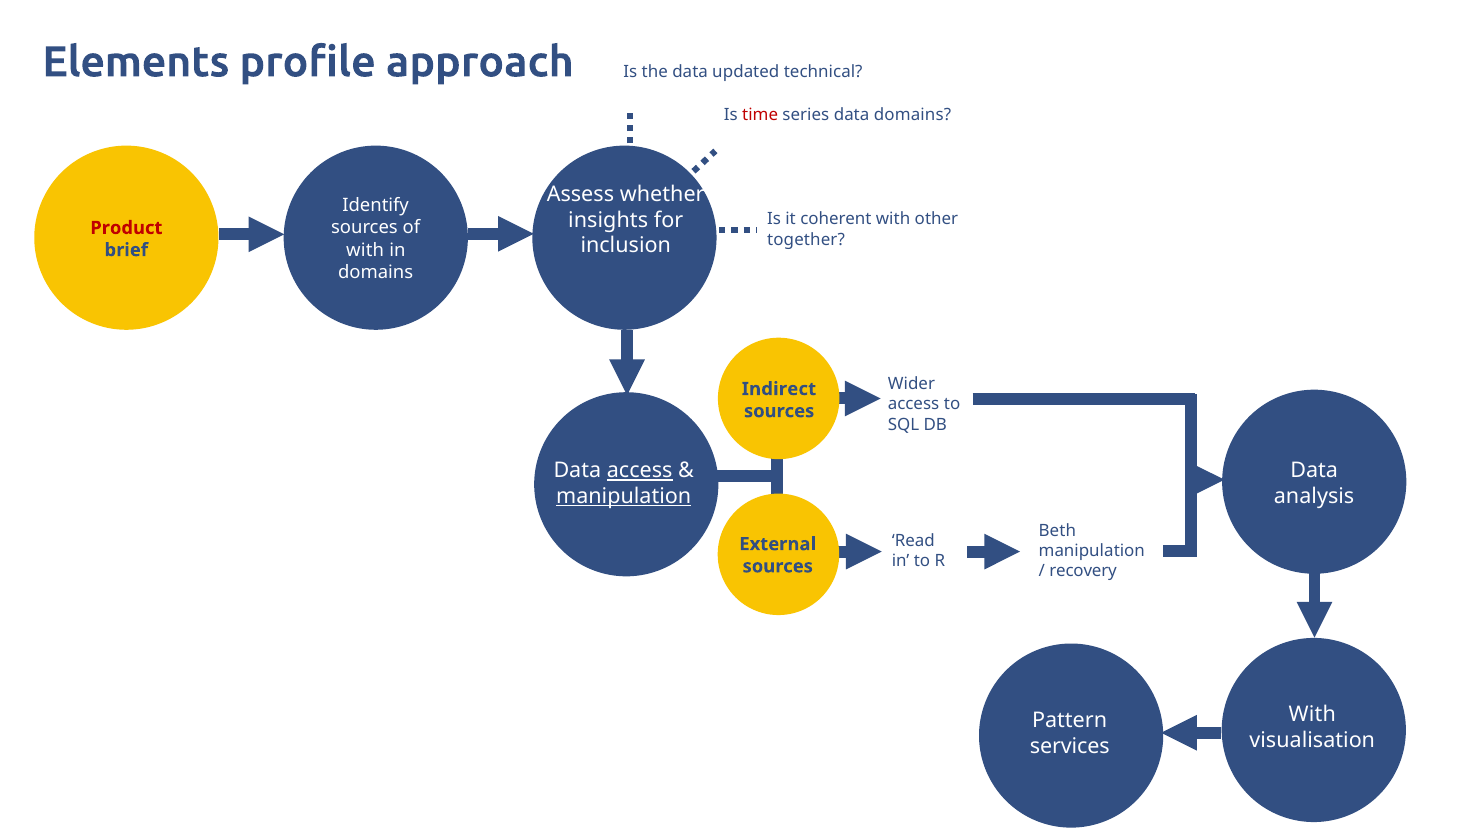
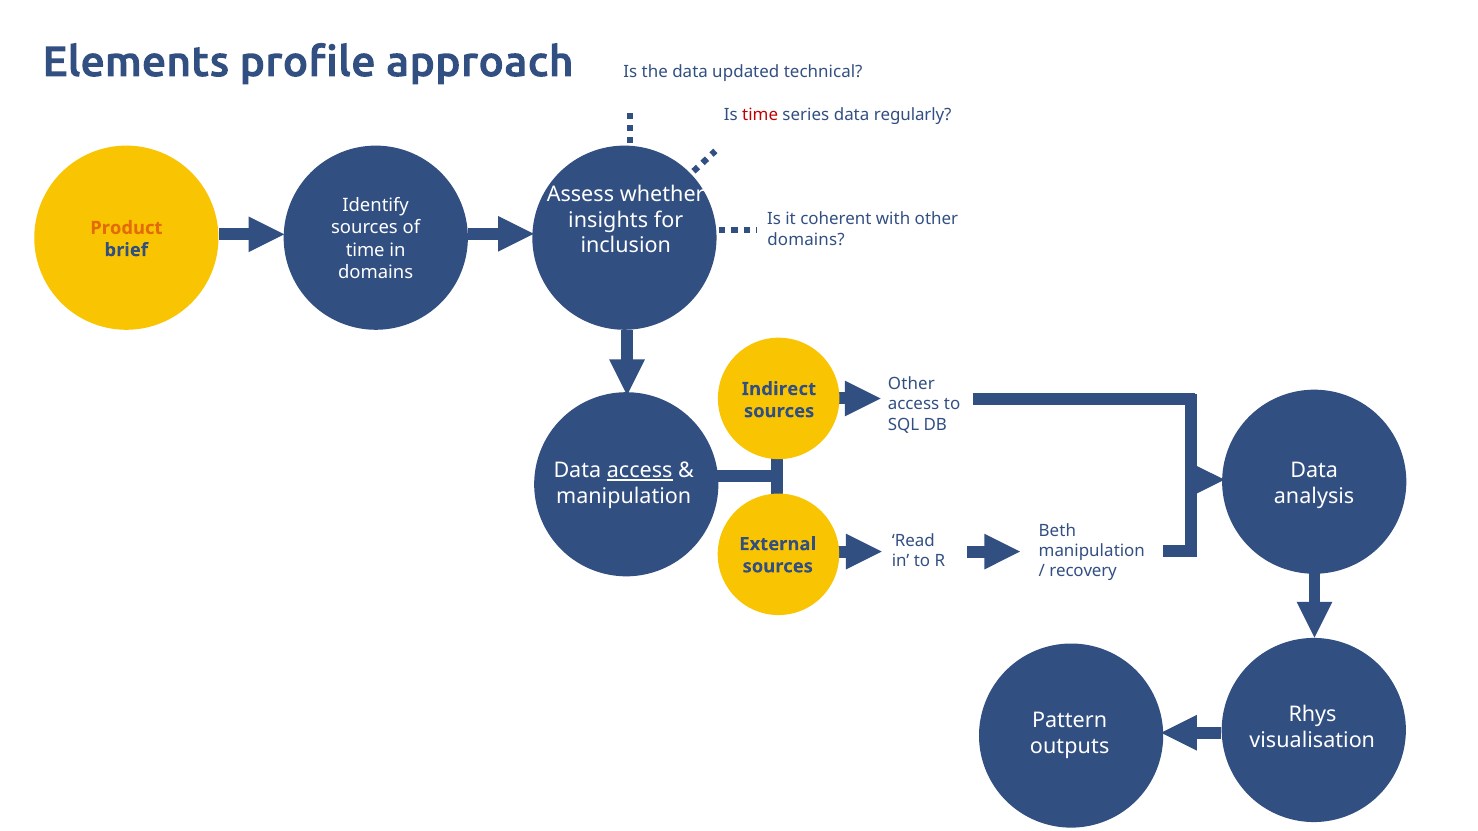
data domains: domains -> regularly (913, 115)
Product colour: red -> orange (126, 228)
together: together -> domains (806, 240)
with: with -> time (365, 250)
Wider: Wider -> Other (911, 384)
manipulation underline: present -> none (624, 497)
With: With -> Rhys (1312, 715)
services: services -> outputs (1070, 746)
